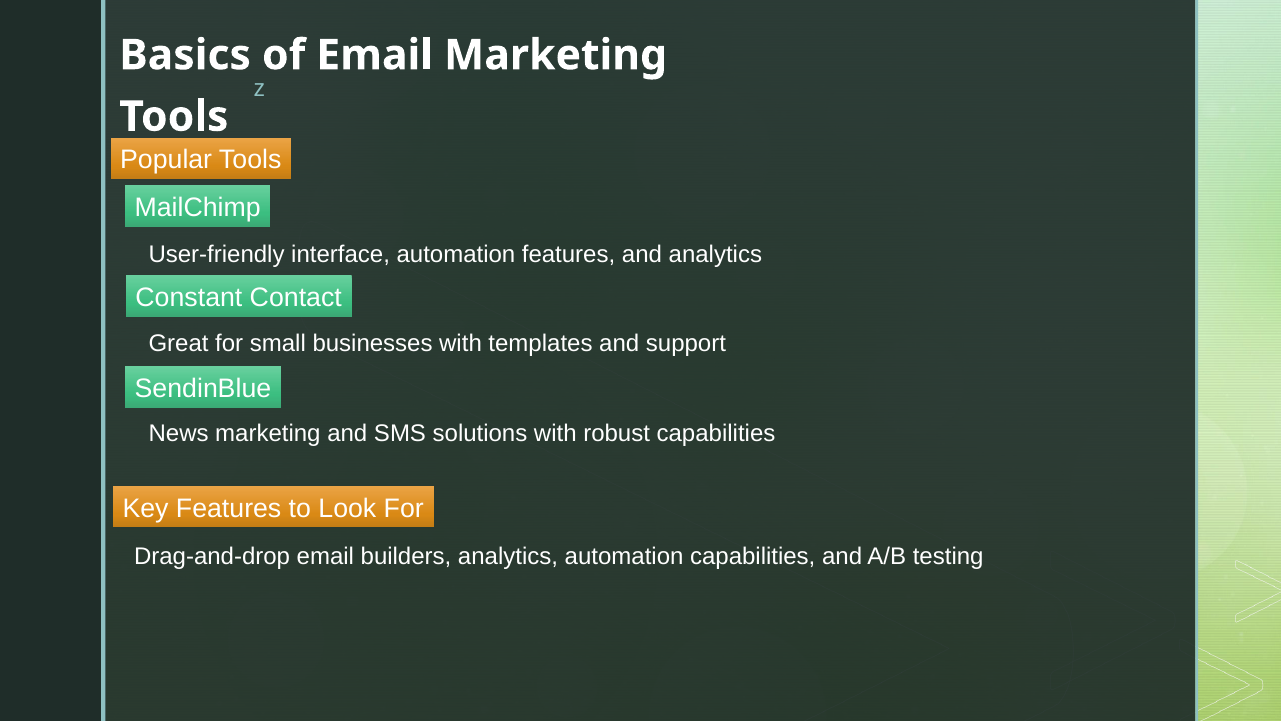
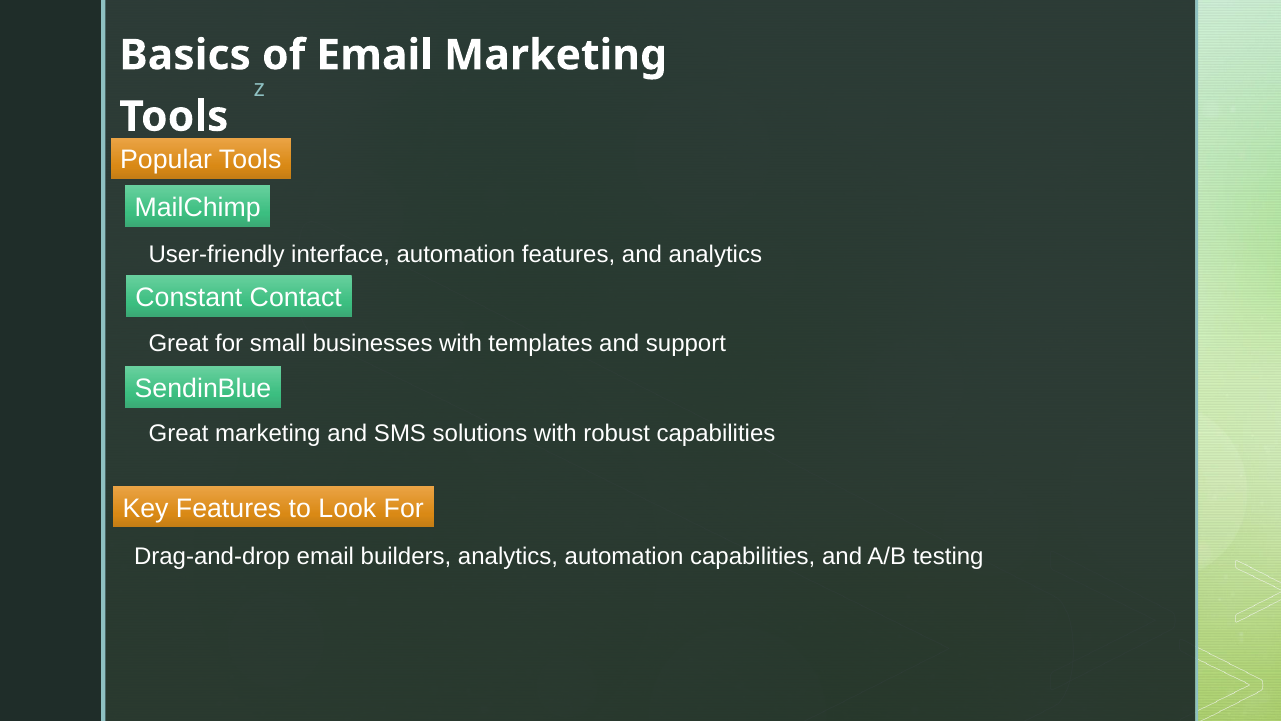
News: News -> Great (179, 433)
